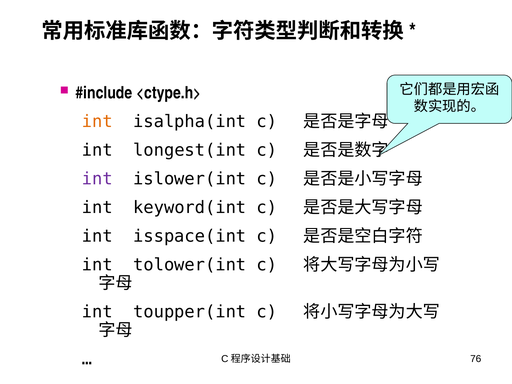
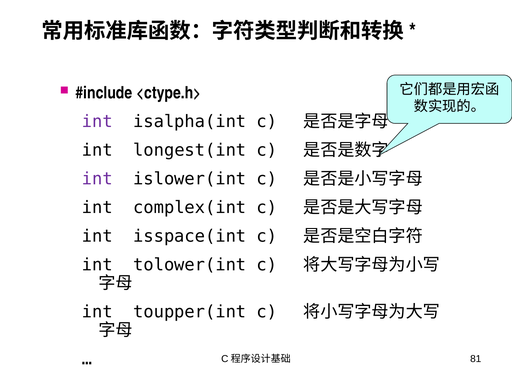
int colour: orange -> purple (97, 121)
keyword(int: keyword(int -> complex(int (190, 207)
76: 76 -> 81 (476, 359)
